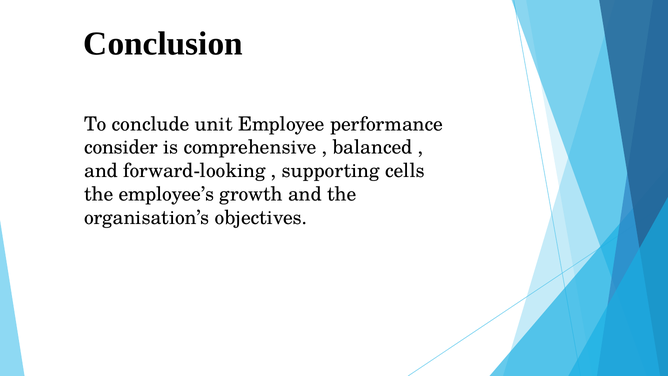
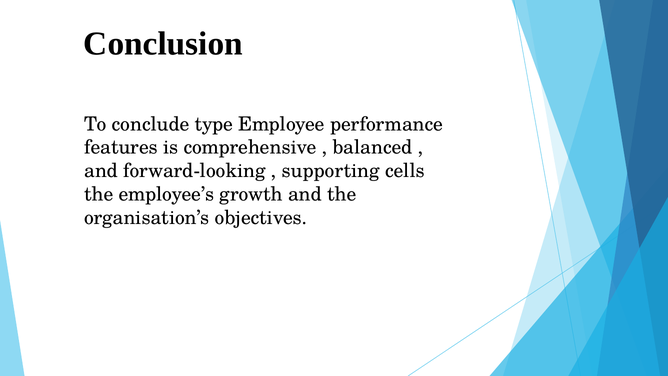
unit: unit -> type (214, 124)
consider: consider -> features (121, 147)
